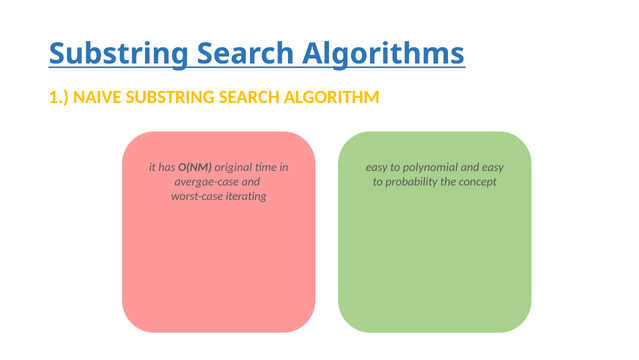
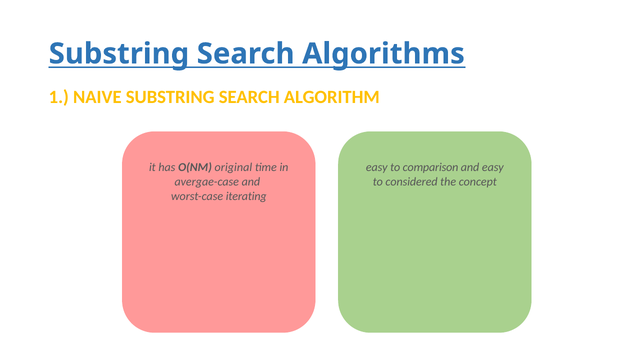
polynomial: polynomial -> comparison (431, 167)
probability: probability -> considered (412, 181)
